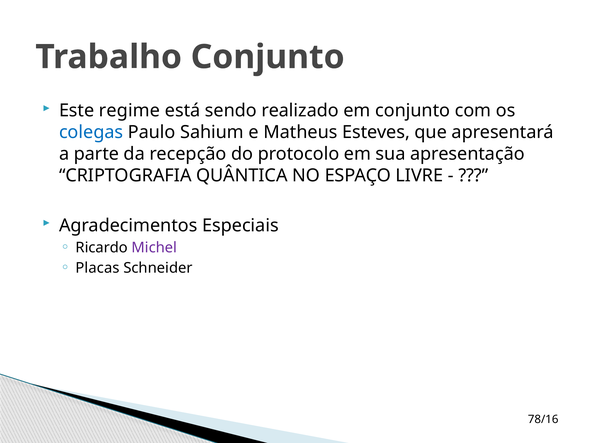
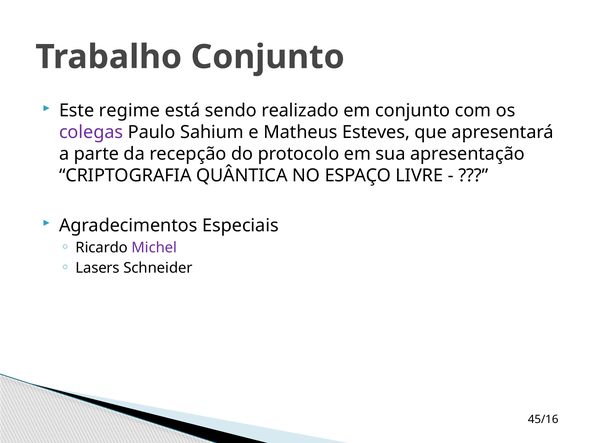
colegas colour: blue -> purple (91, 132)
Placas: Placas -> Lasers (98, 268)
78/16: 78/16 -> 45/16 (543, 419)
